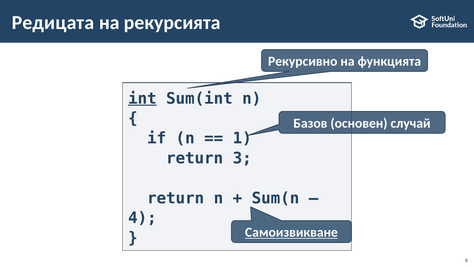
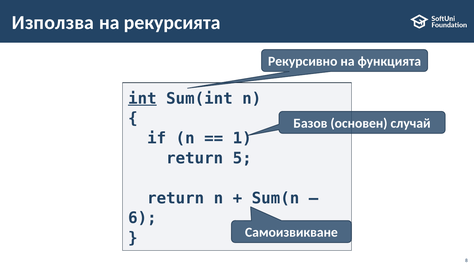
Редицата: Редицата -> Използва (53, 22)
3: 3 -> 5 (242, 158)
4: 4 -> 6 (142, 218)
Самоизвикване underline: present -> none (291, 232)
